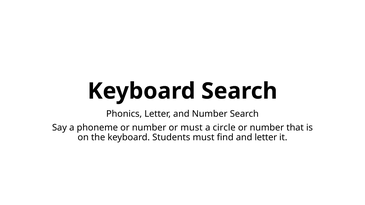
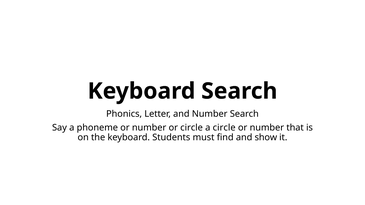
or must: must -> circle (192, 128)
and letter: letter -> show (266, 138)
